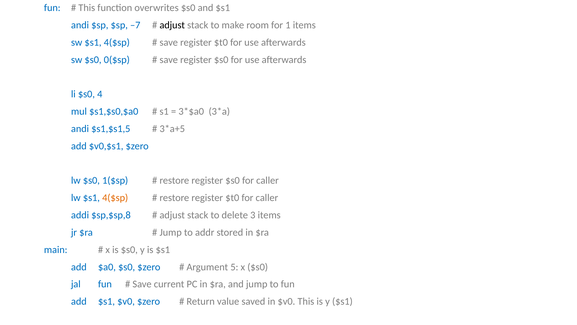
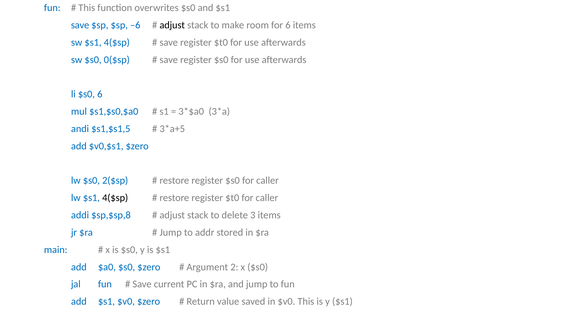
andi: andi -> save (80, 25)
–7: –7 -> –6 (135, 25)
for 1: 1 -> 6 (288, 25)
$s0 4: 4 -> 6 (100, 94)
1($sp: 1($sp -> 2($sp (115, 180)
4($sp colour: orange -> black (115, 198)
5: 5 -> 2 (234, 267)
